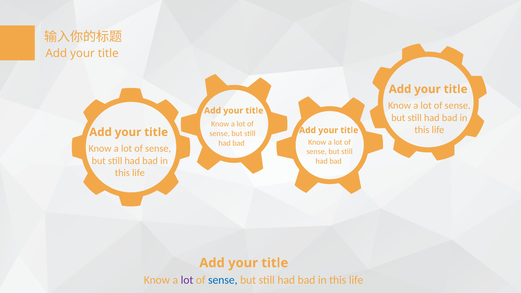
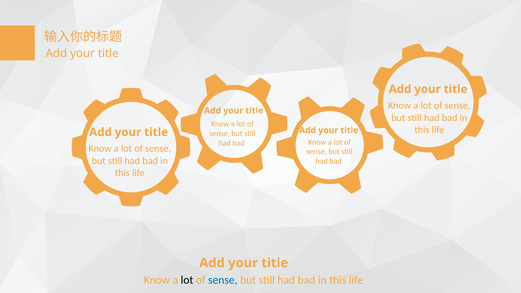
lot colour: purple -> black (187, 280)
